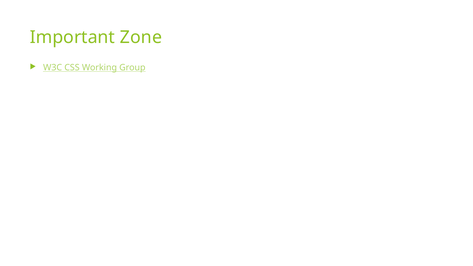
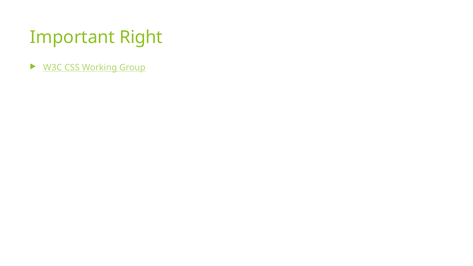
Zone: Zone -> Right (141, 37)
